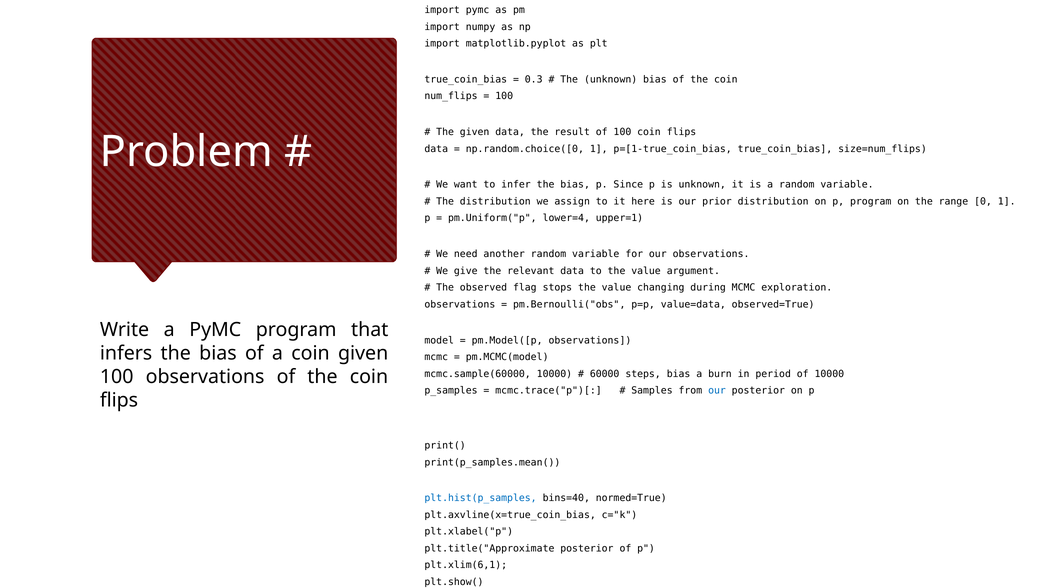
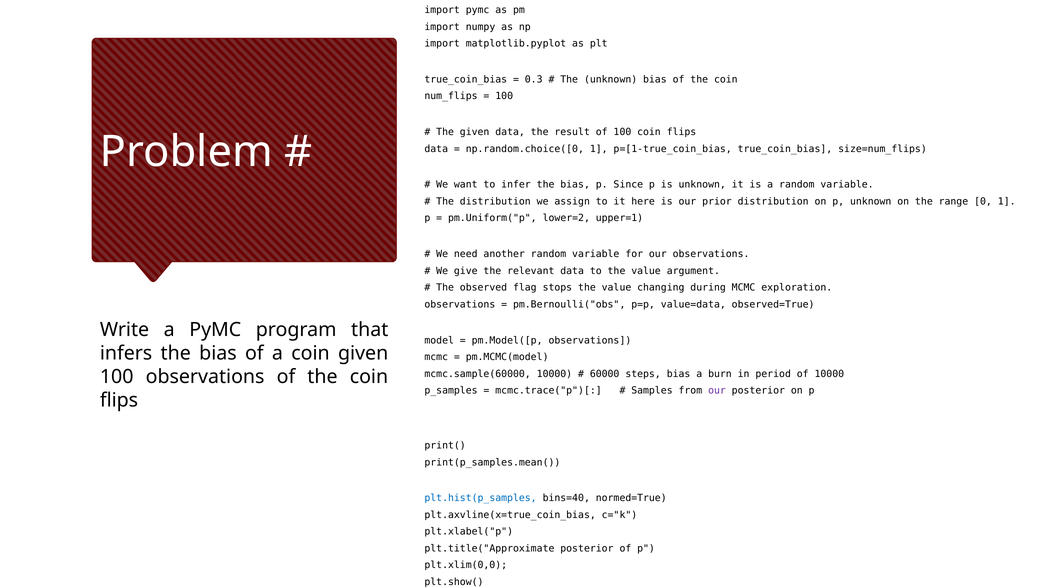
p program: program -> unknown (871, 202)
lower=4: lower=4 -> lower=2 (566, 218)
our colour: blue -> purple (717, 391)
plt.xlim(6,1: plt.xlim(6,1 -> plt.xlim(0,0 (466, 566)
